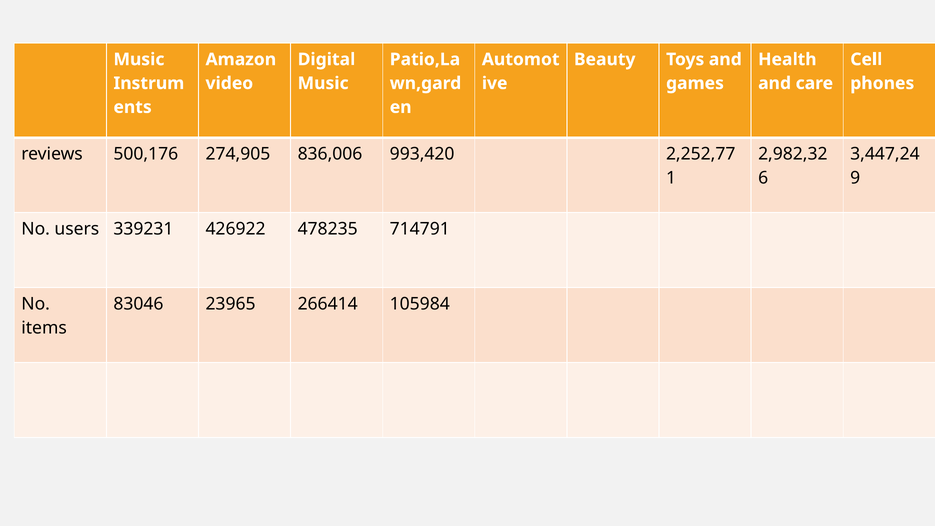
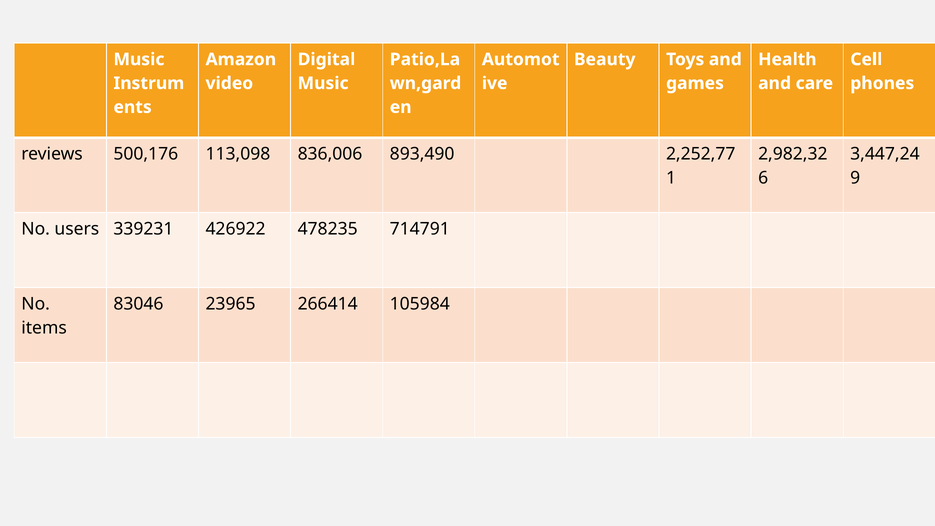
274,905: 274,905 -> 113,098 (238, 154)
993,420: 993,420 -> 893,490 (422, 154)
